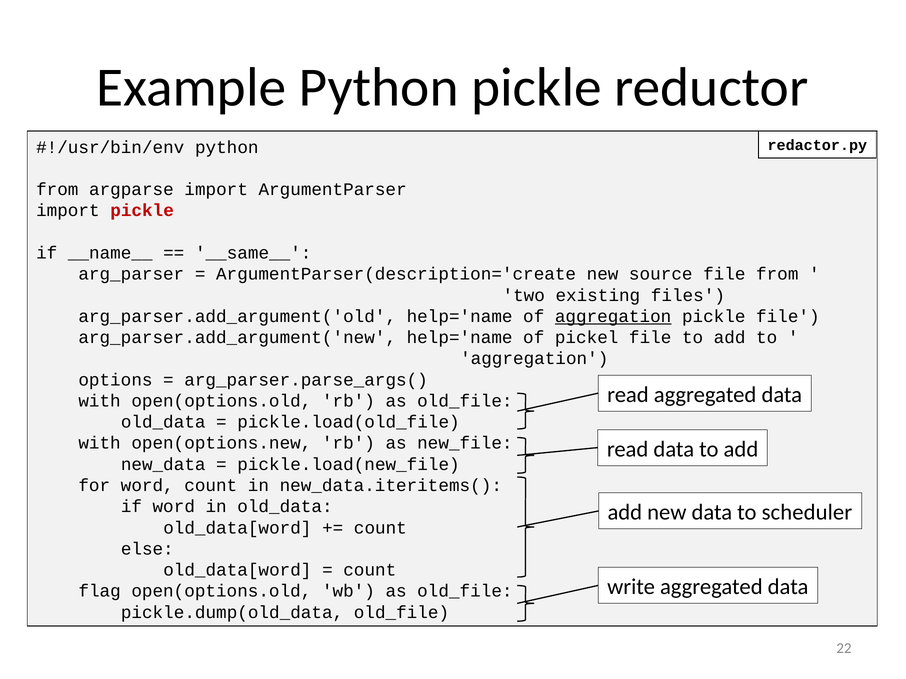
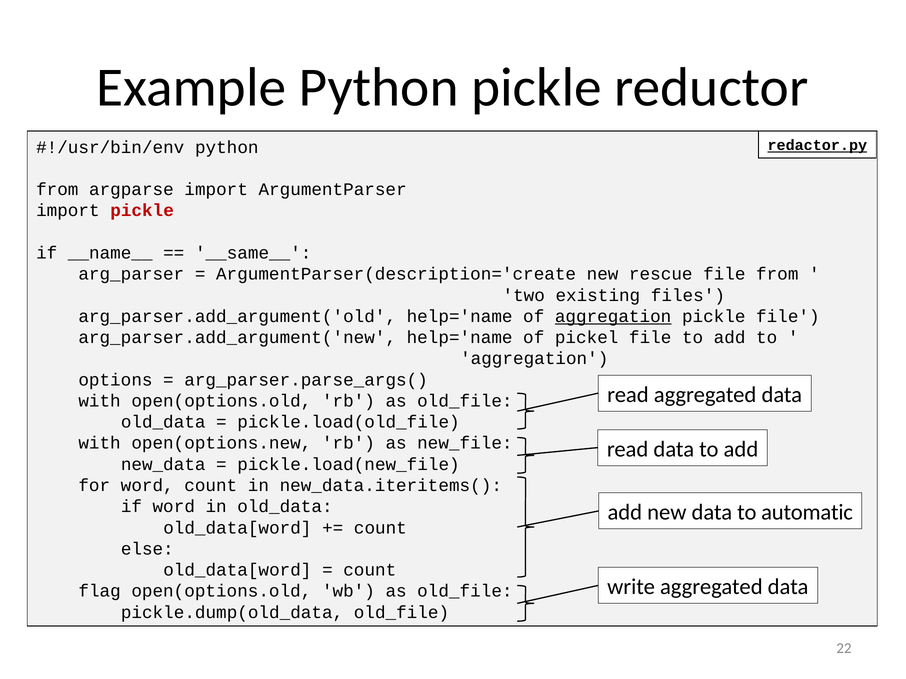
redactor.py underline: none -> present (817, 146)
source: source -> rescue (661, 274)
scheduler: scheduler -> automatic (807, 513)
